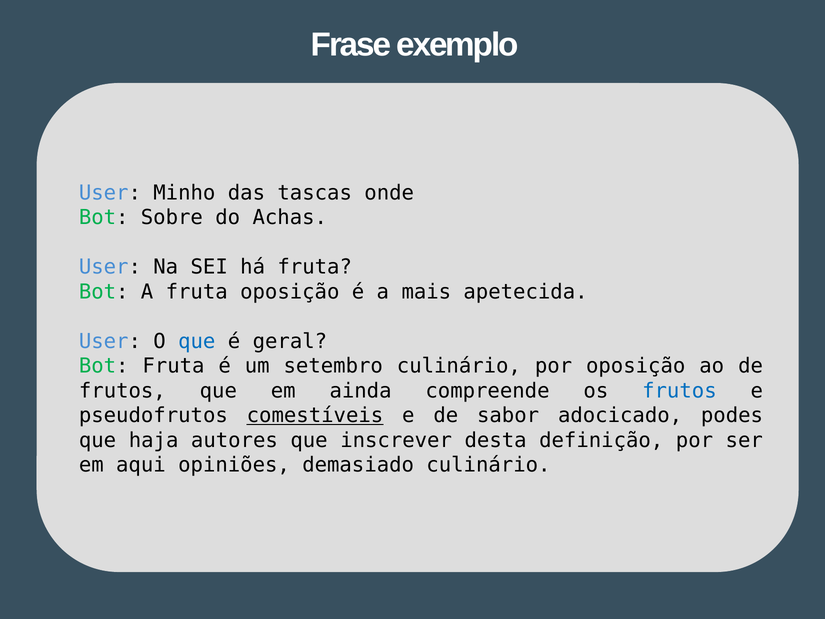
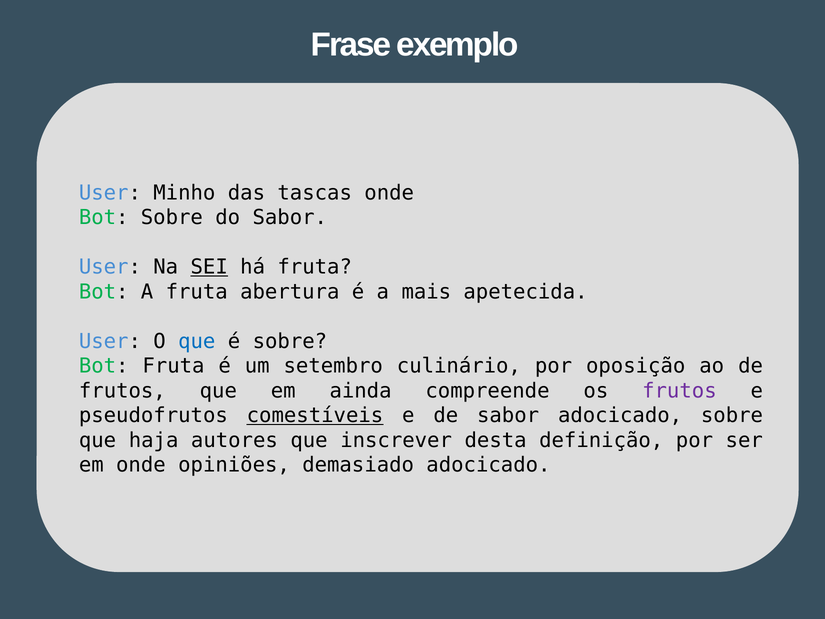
do Achas: Achas -> Sabor (290, 217)
SEI underline: none -> present (209, 267)
fruta oposição: oposição -> abertura (290, 292)
é geral: geral -> sobre (290, 341)
frutos colour: blue -> purple (679, 391)
adocicado podes: podes -> sobre (732, 415)
em aqui: aqui -> onde (141, 465)
demasiado culinário: culinário -> adocicado (488, 465)
